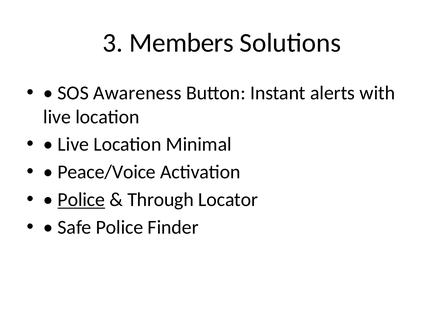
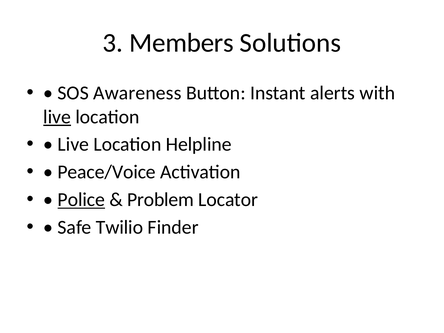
live underline: none -> present (57, 117)
Minimal: Minimal -> Helpline (199, 144)
Through: Through -> Problem (161, 200)
Safe Police: Police -> Twilio (119, 227)
